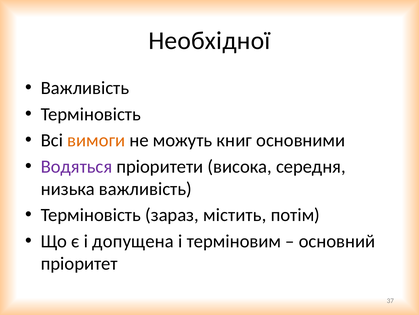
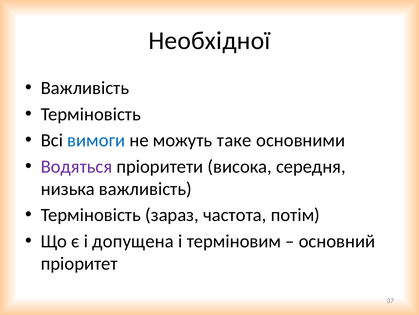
вимоги colour: orange -> blue (96, 140)
книг: книг -> таке (234, 140)
містить: містить -> частота (235, 215)
